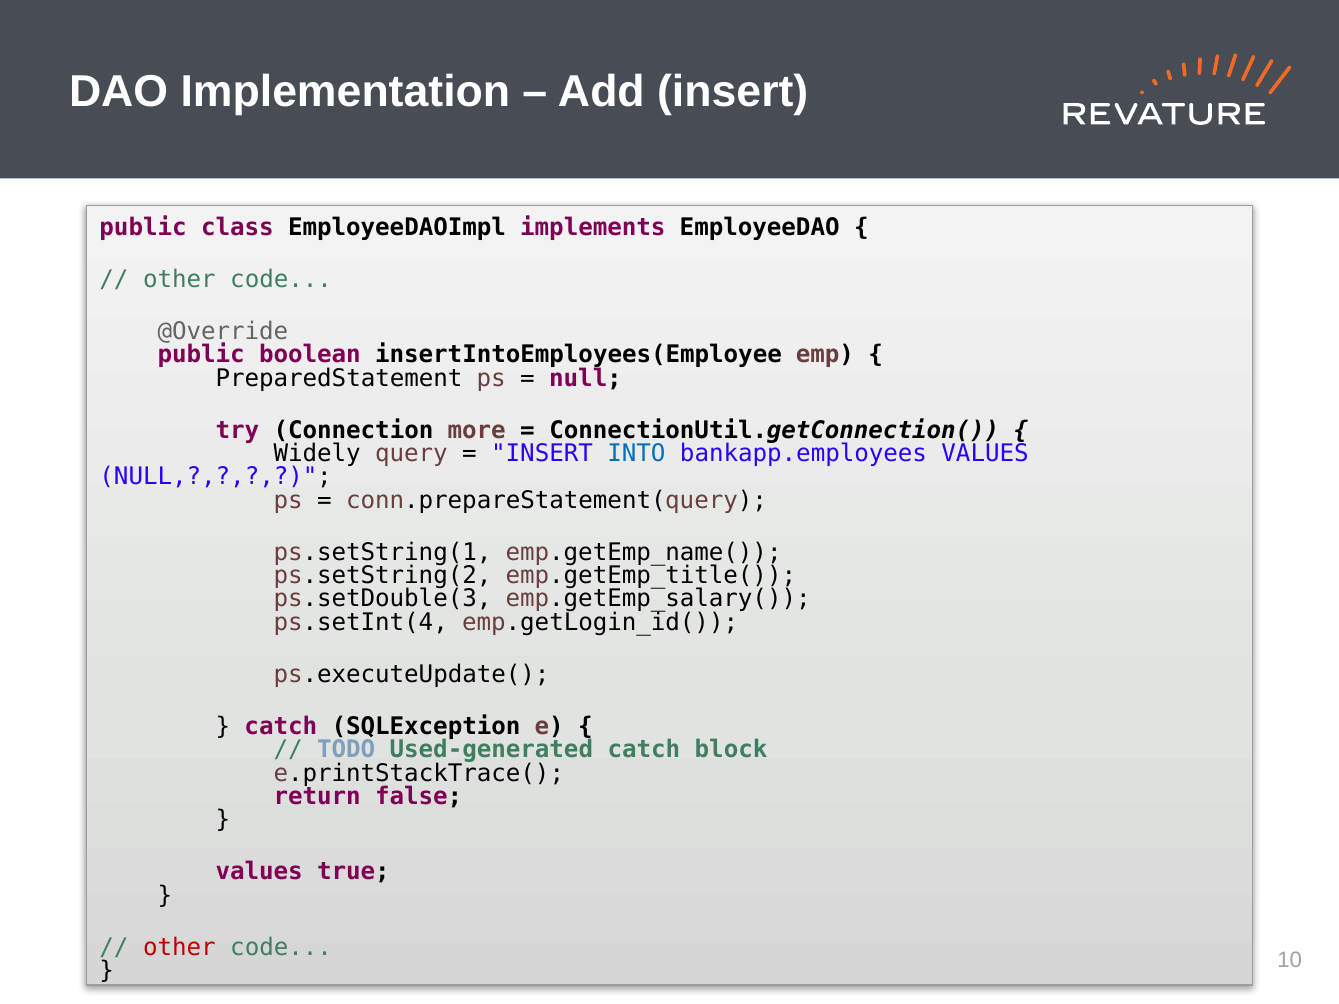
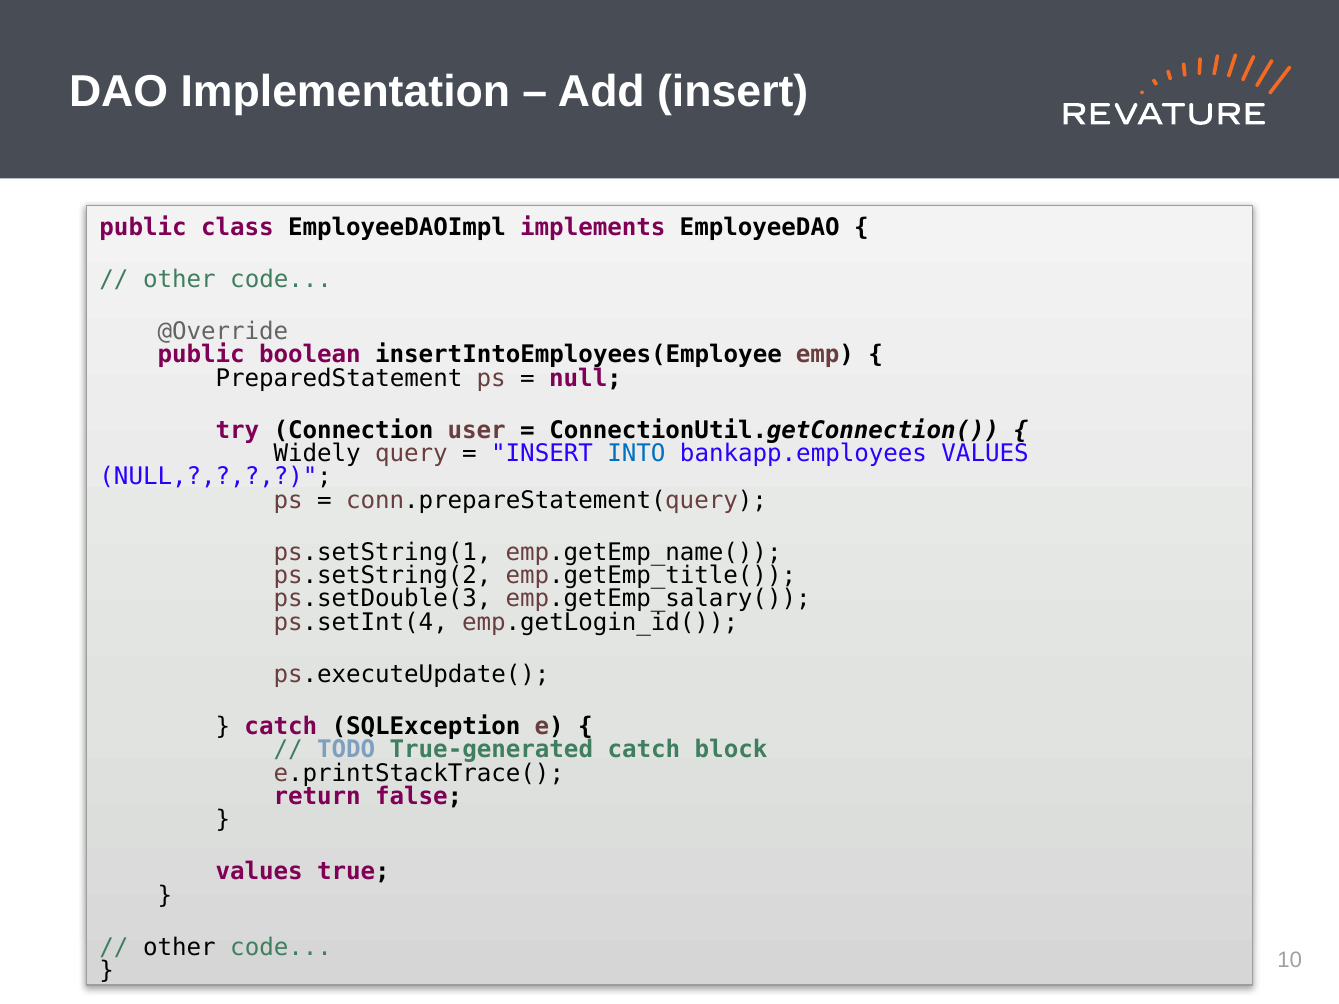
more: more -> user (477, 430)
Used-generated: Used-generated -> True-generated (491, 750)
other colour: red -> black (179, 948)
